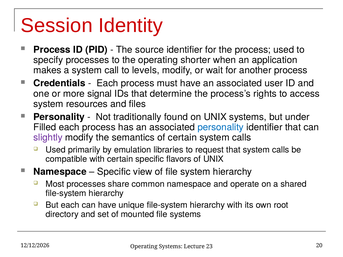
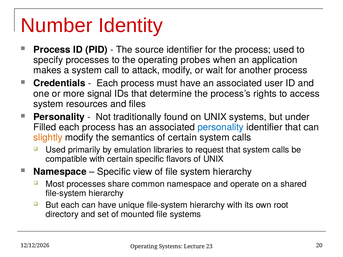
Session: Session -> Number (57, 26)
shorter: shorter -> probes (195, 60)
levels: levels -> attack (146, 70)
slightly colour: purple -> orange (48, 138)
